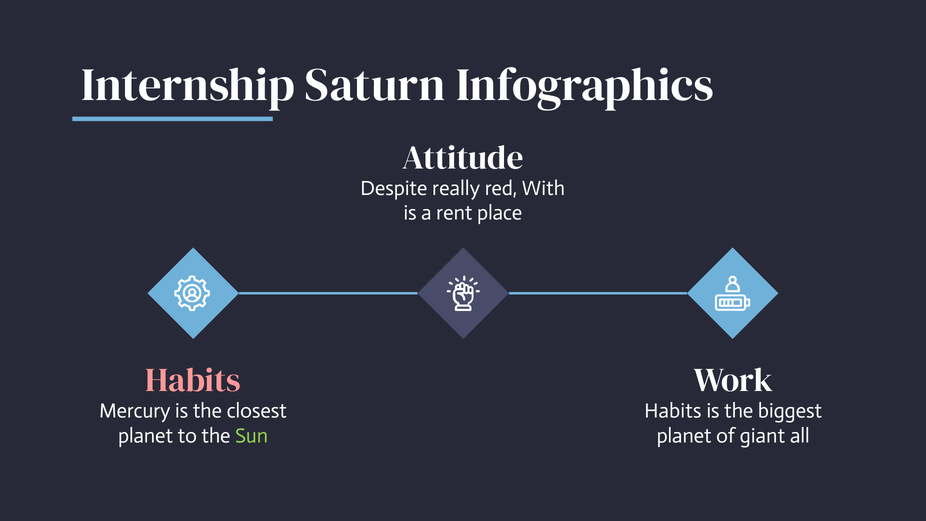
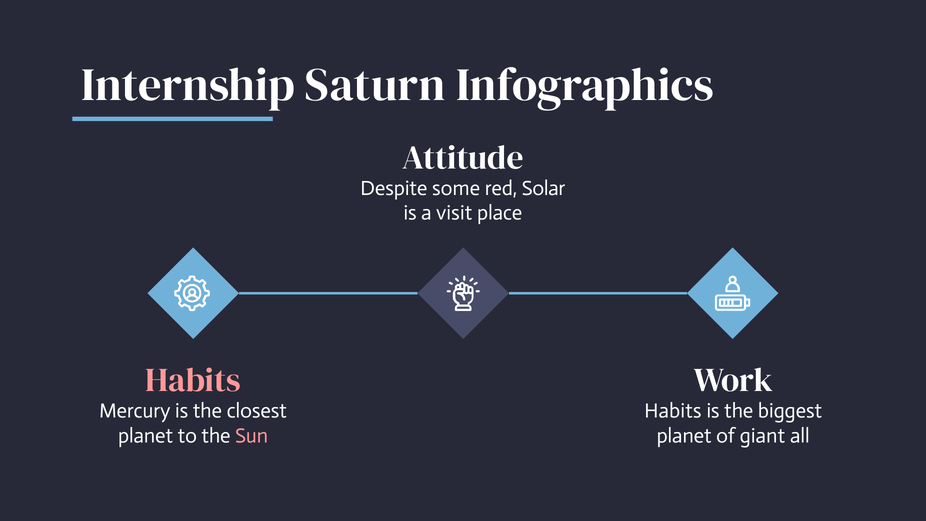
really: really -> some (456, 188)
With: With -> Solar (544, 188)
rent: rent -> visit (454, 213)
Sun colour: light green -> pink (252, 436)
